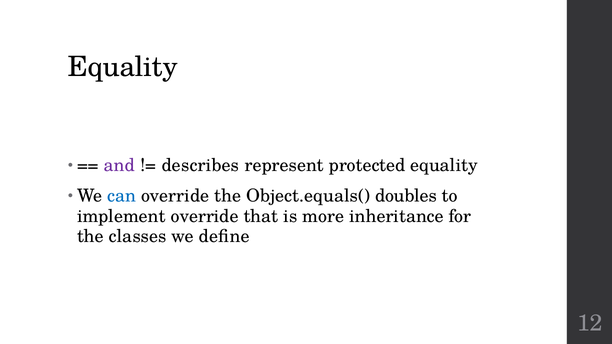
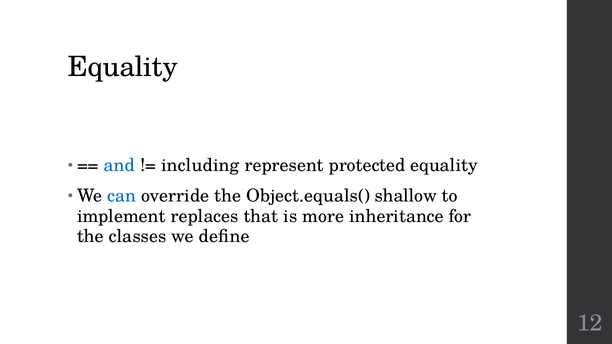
and colour: purple -> blue (119, 166)
describes: describes -> including (200, 166)
doubles: doubles -> shallow (406, 196)
implement override: override -> replaces (205, 216)
